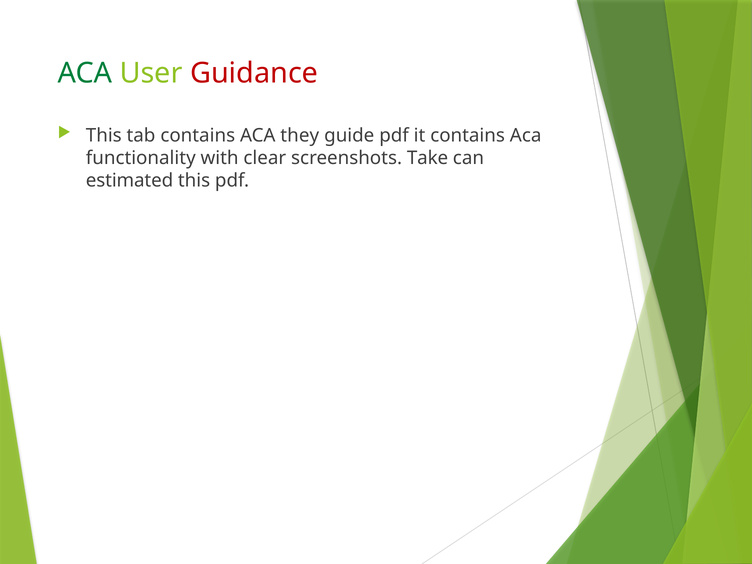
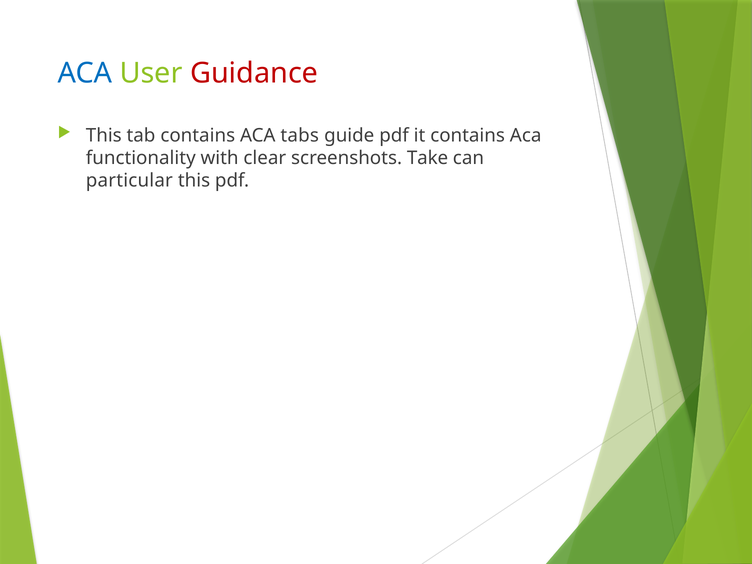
ACA colour: green -> blue (85, 73)
they: they -> tabs (300, 135)
estimated: estimated -> particular (129, 181)
